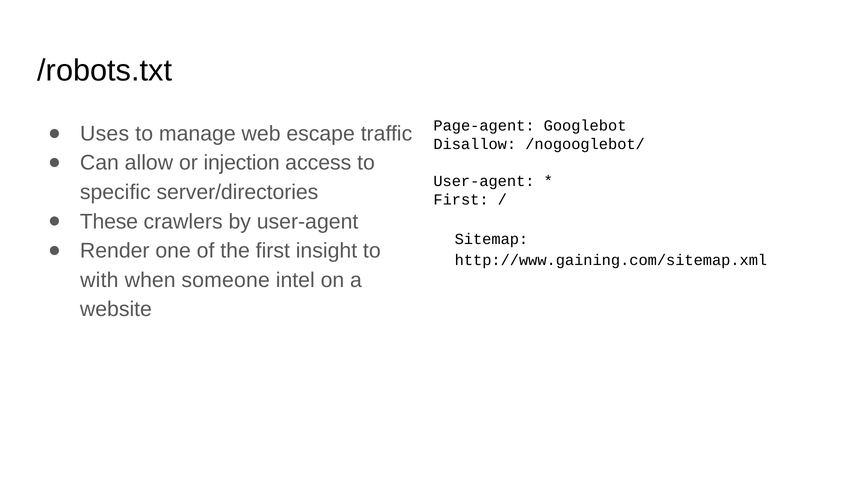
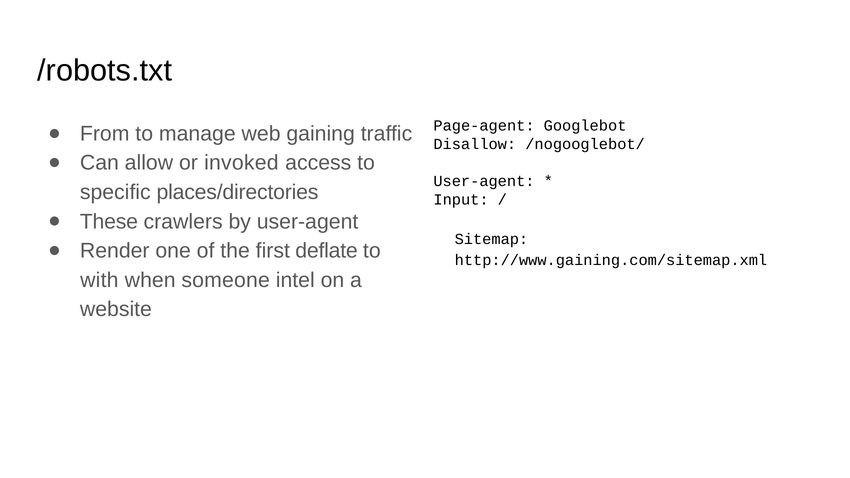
Uses: Uses -> From (105, 134)
escape: escape -> gaining (321, 134)
injection: injection -> invoked (241, 163)
server/directories: server/directories -> places/directories (237, 192)
First: First -> Input (461, 200)
insight: insight -> deflate (327, 251)
